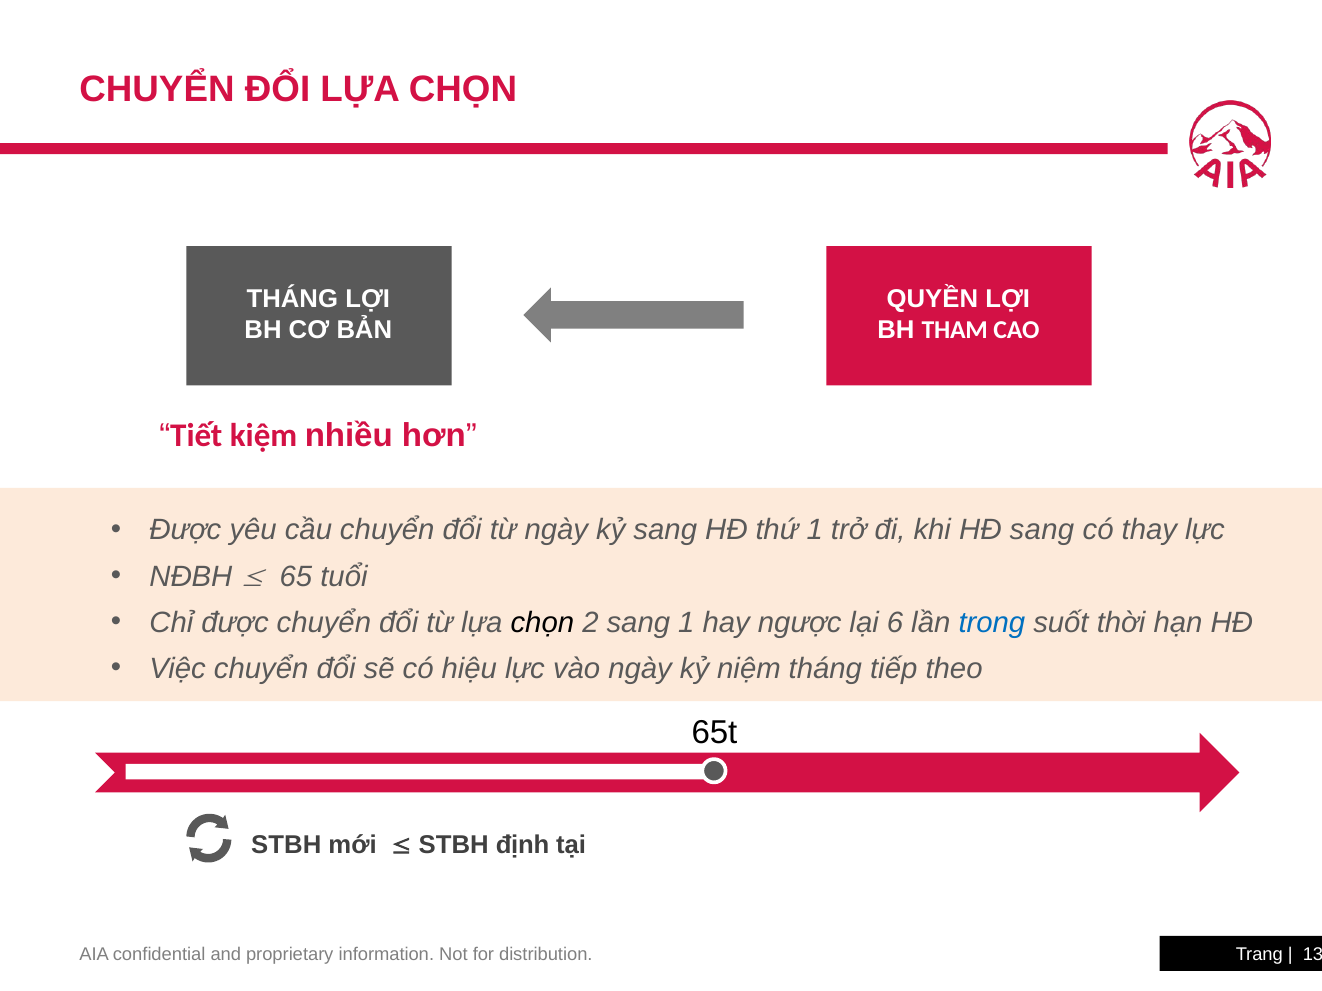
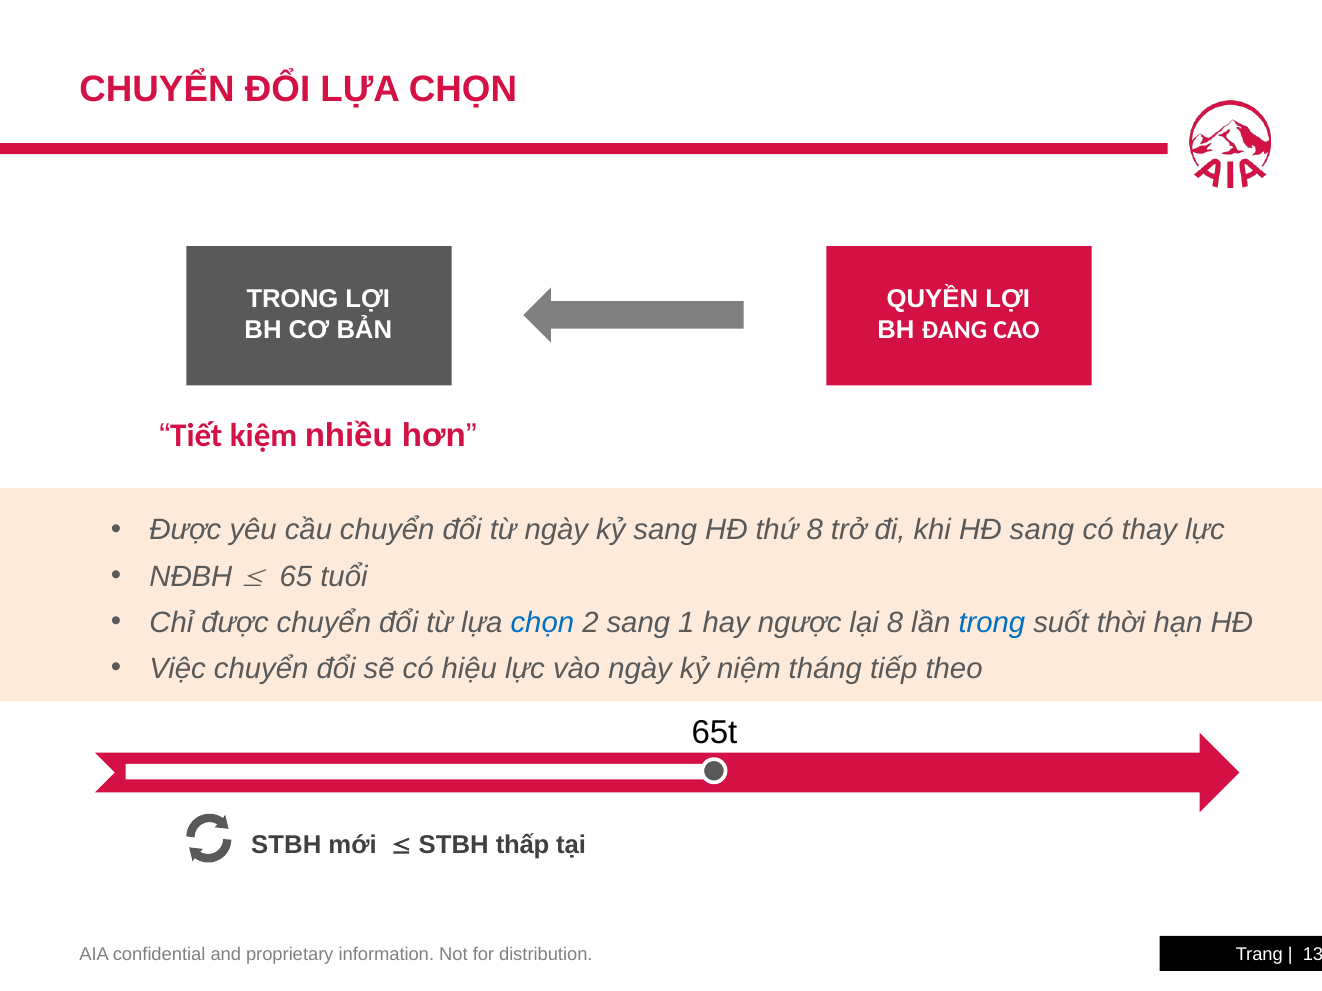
THÁNG: THÁNG -> TRONG (292, 299)
THAM: THAM -> ĐANG (954, 330)
thứ 1: 1 -> 8 (815, 530)
chọn colour: black -> blue (542, 623)
lại 6: 6 -> 8 (895, 623)
định: định -> thấp (523, 845)
